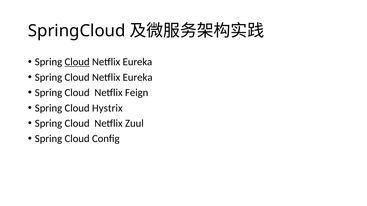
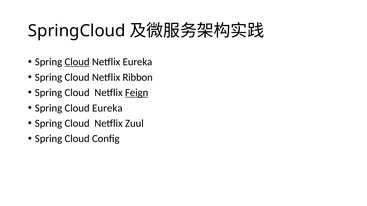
Eureka: Eureka -> Ribbon (138, 77)
Feign underline: none -> present (137, 93)
Cloud Hystrix: Hystrix -> Eureka (107, 108)
